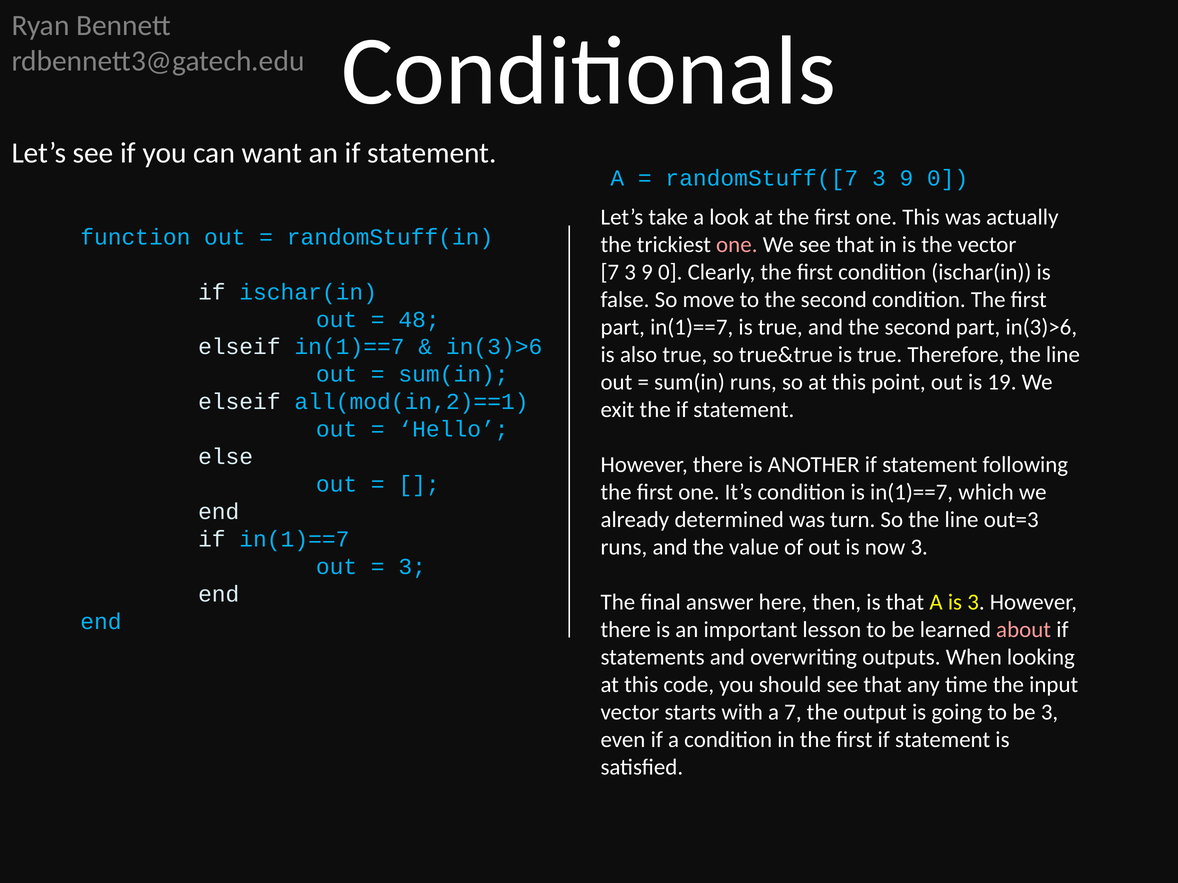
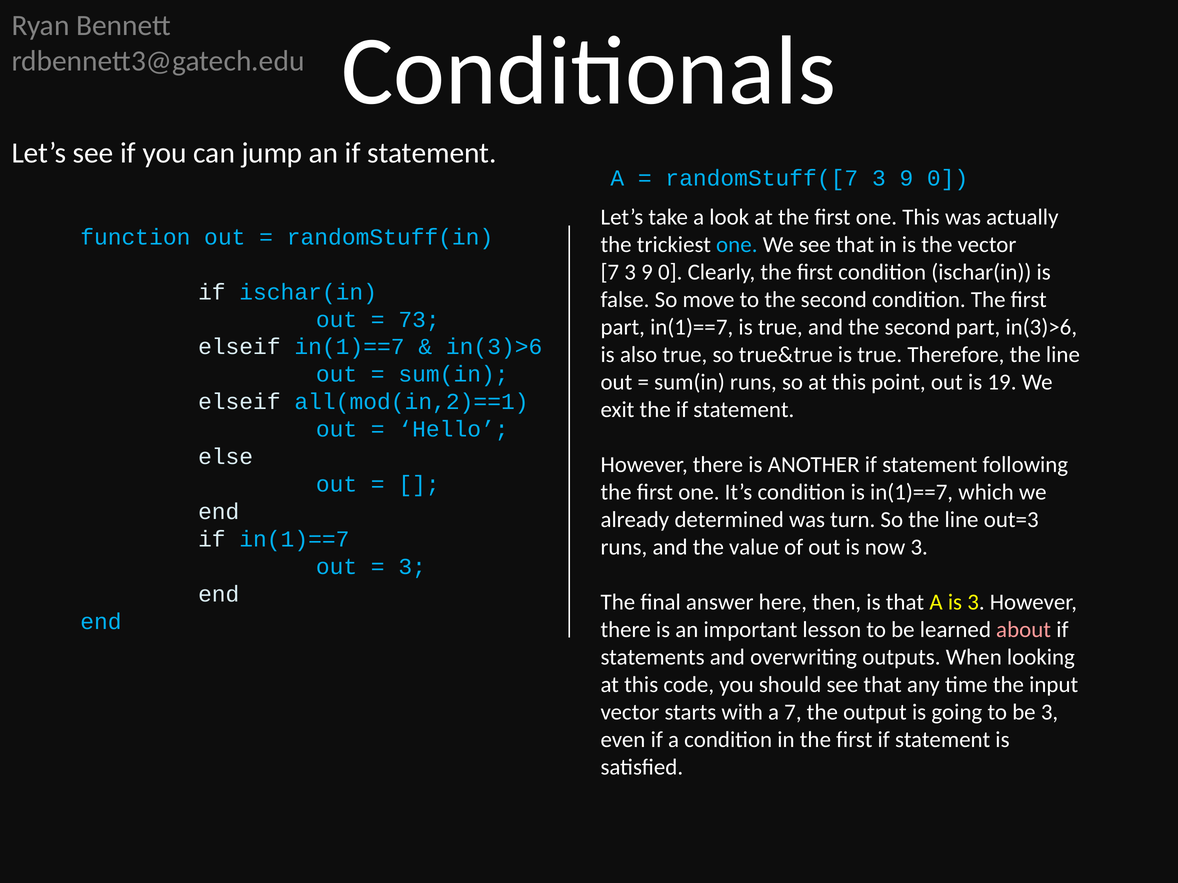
want: want -> jump (272, 153)
one colour: pink -> light blue (737, 245)
48: 48 -> 73 (419, 320)
